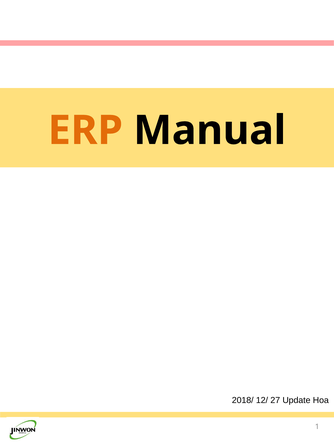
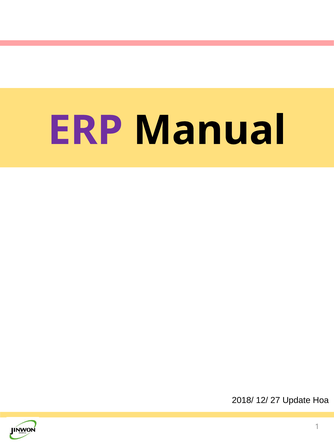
ERP colour: orange -> purple (85, 131)
